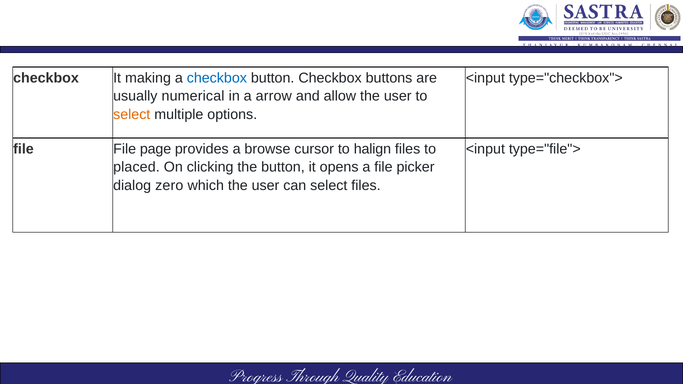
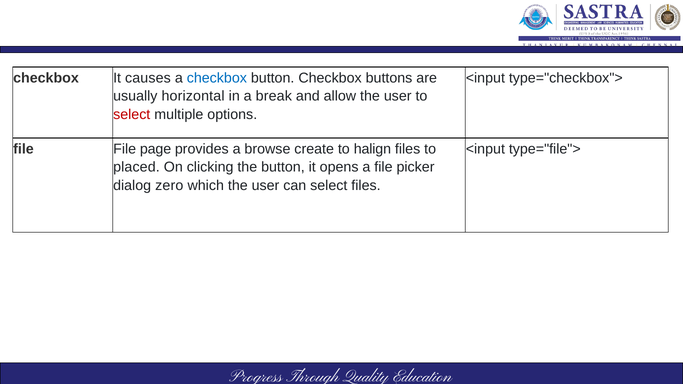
making: making -> causes (148, 78)
numerical: numerical -> horizontal (193, 96)
arrow: arrow -> break (274, 96)
select colour: orange -> red (132, 114)
cursor: cursor -> create (314, 149)
